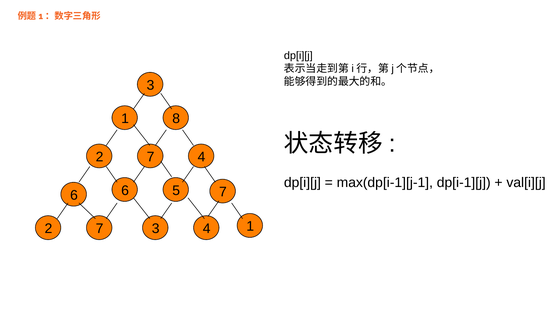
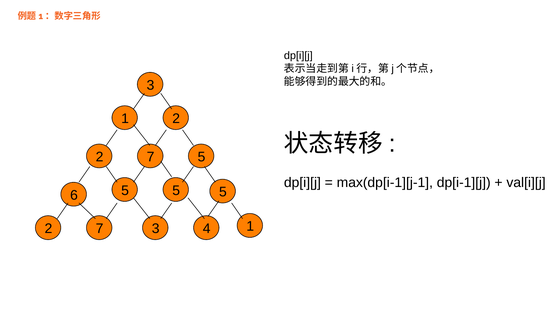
1 8: 8 -> 2 (176, 119)
7 4: 4 -> 5 (201, 157)
6 6: 6 -> 5 (125, 191)
7: 7 -> 5 (223, 192)
